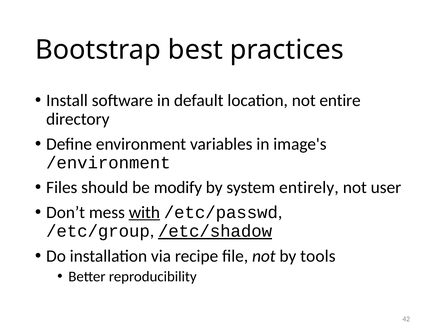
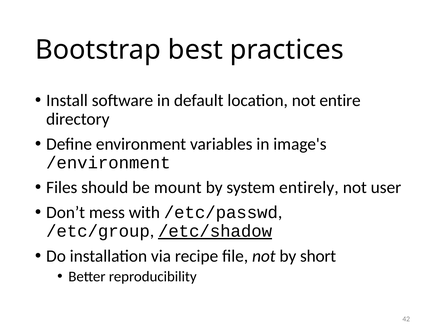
modify: modify -> mount (178, 187)
with underline: present -> none (144, 212)
tools: tools -> short (318, 256)
